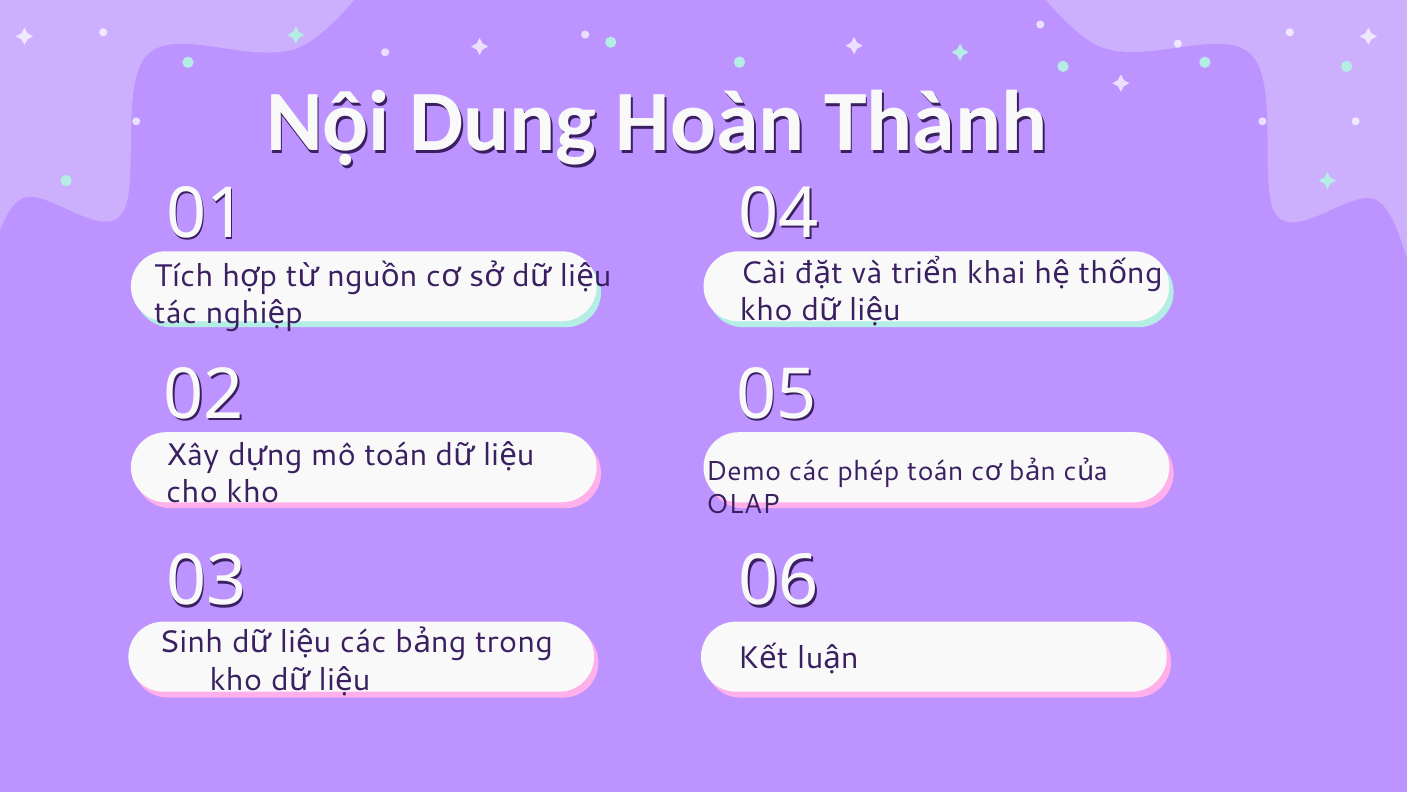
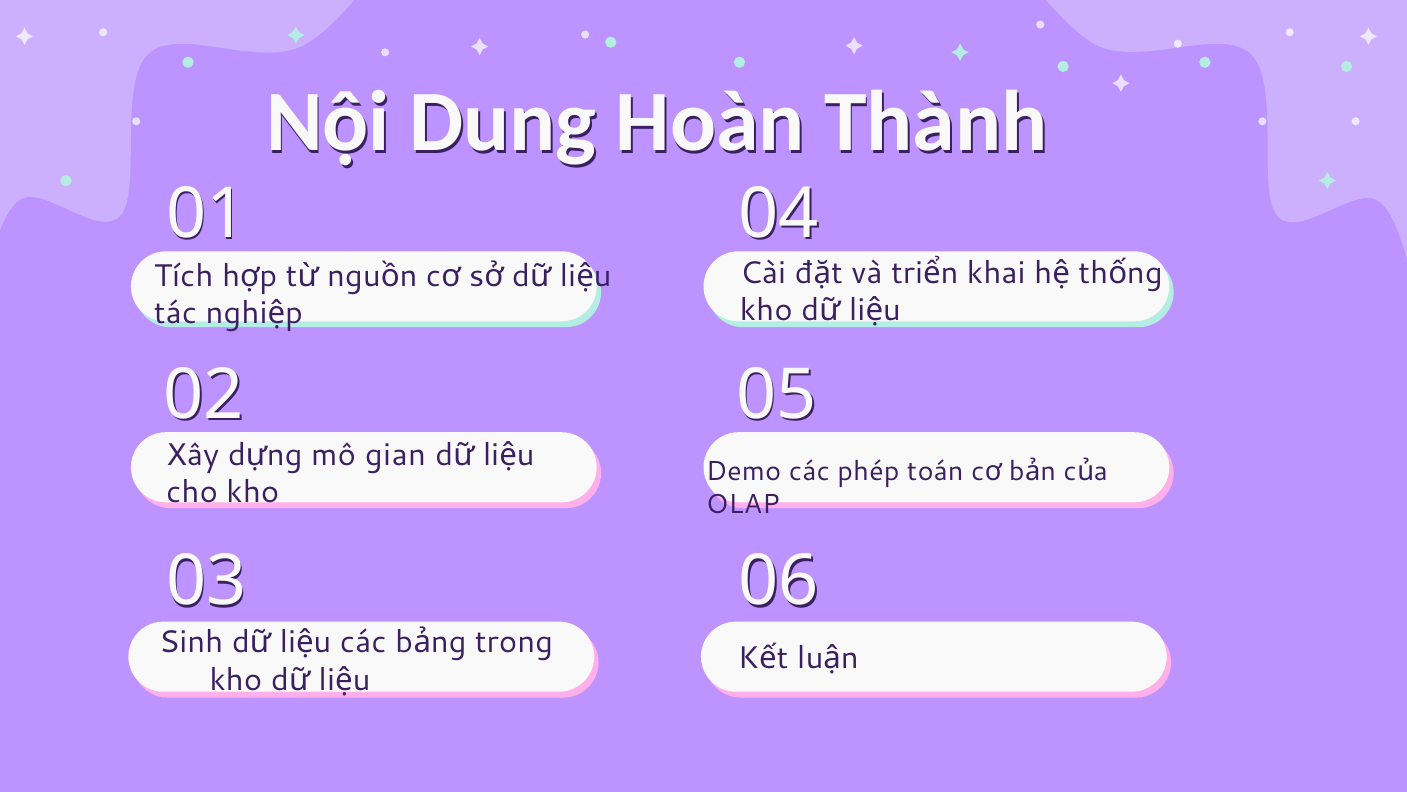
mô toán: toán -> gian (396, 454)
